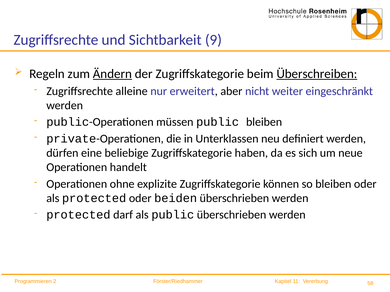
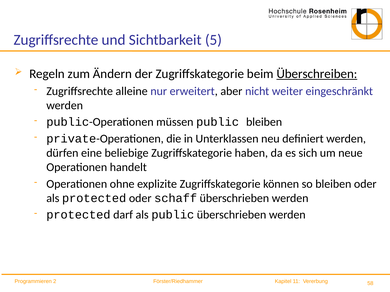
9: 9 -> 5 (213, 40)
Ändern underline: present -> none (112, 74)
beiden: beiden -> schaff (176, 198)
